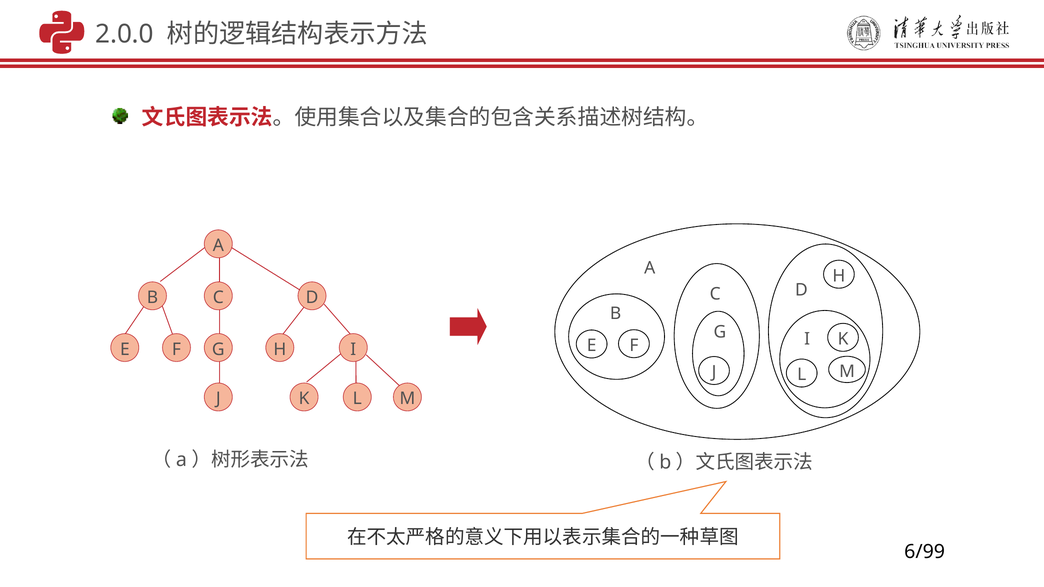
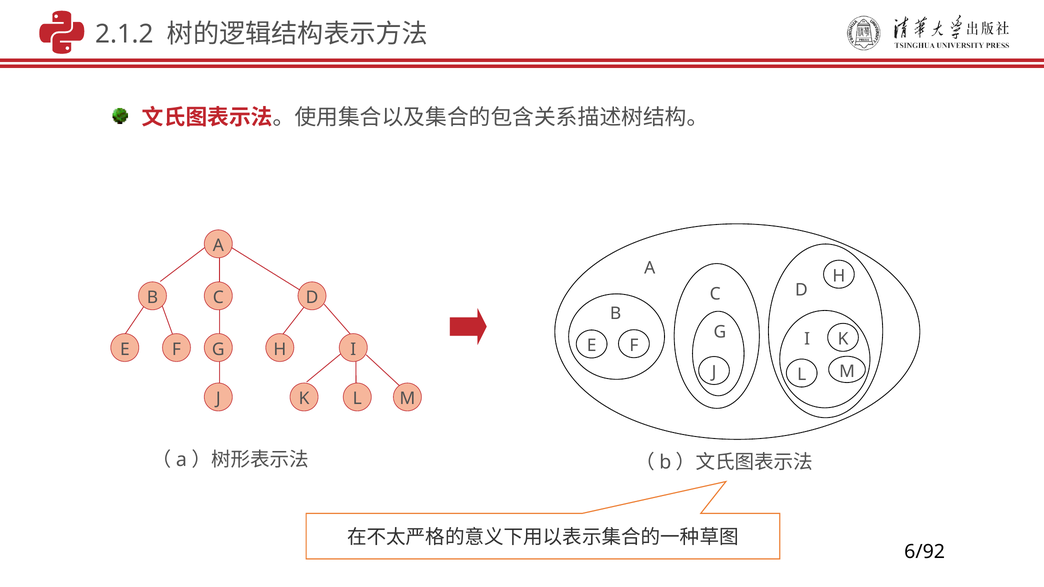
2.0.0: 2.0.0 -> 2.1.2 (125, 34)
6/99: 6/99 -> 6/92 (925, 552)
